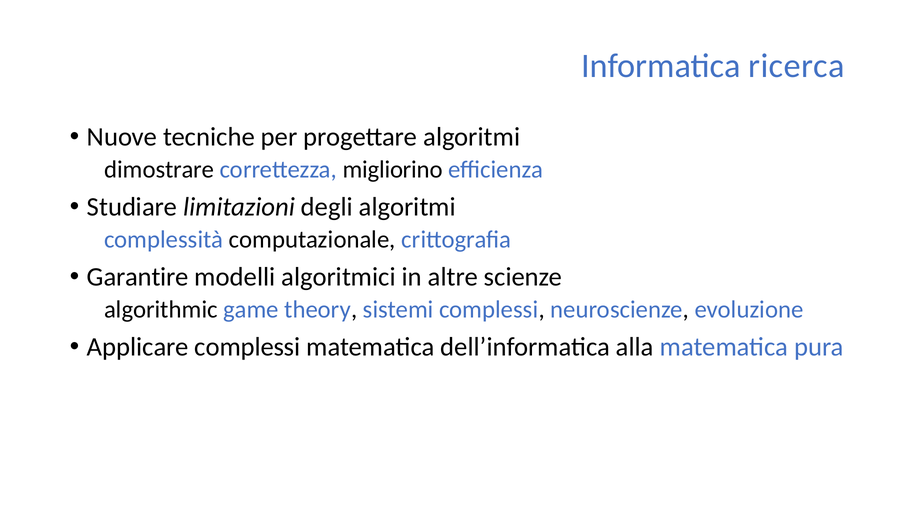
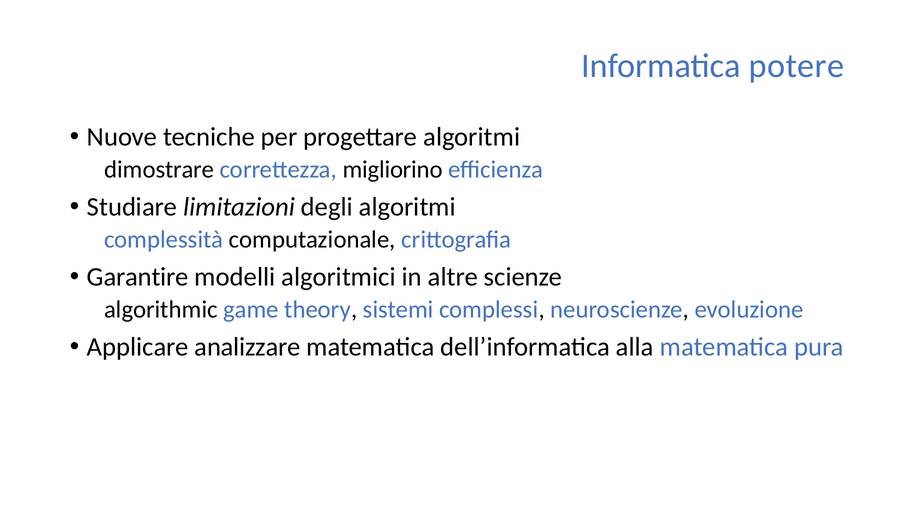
ricerca: ricerca -> potere (796, 66)
Applicare complessi: complessi -> analizzare (247, 347)
